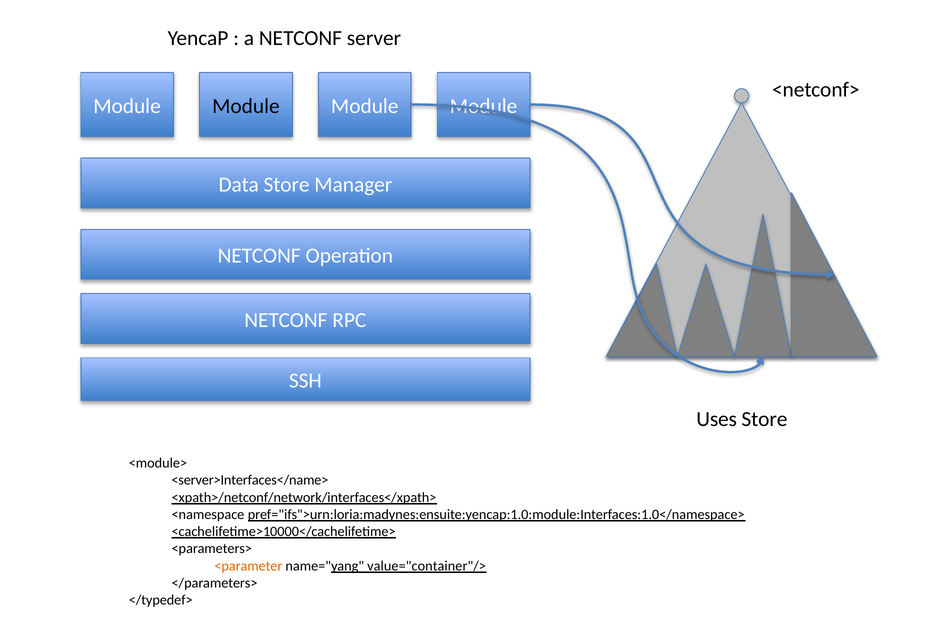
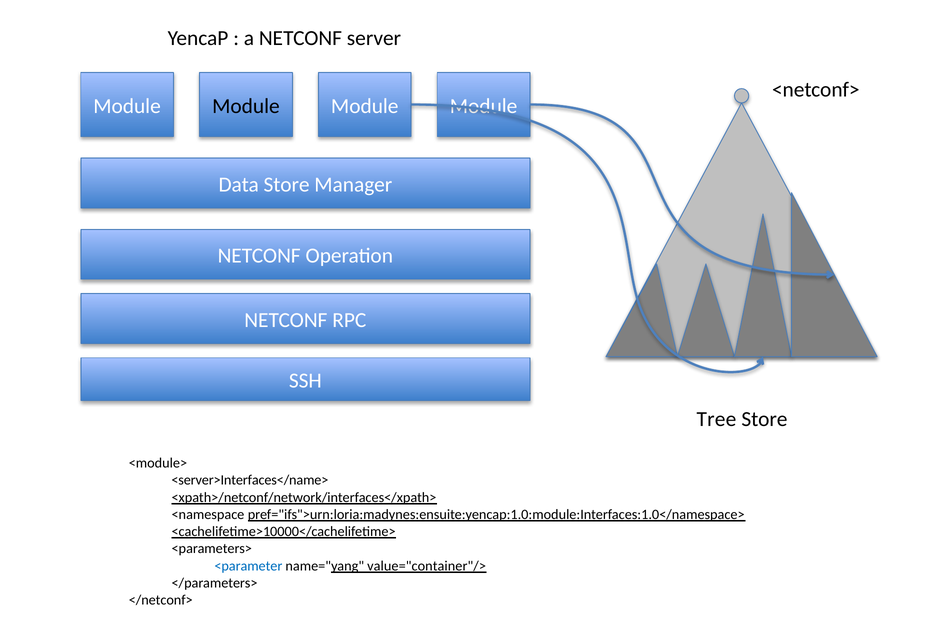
Uses: Uses -> Tree (716, 419)
<parameter colour: orange -> blue (248, 566)
</typedef>: </typedef> -> </netconf> (161, 600)
